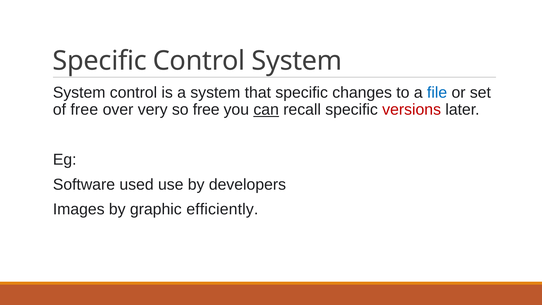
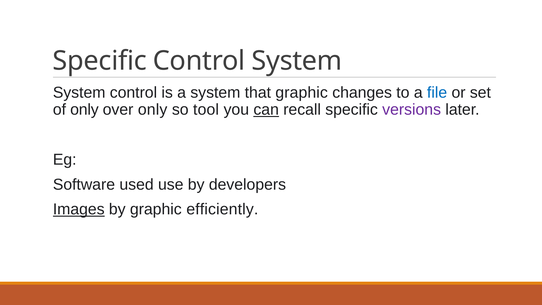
that specific: specific -> graphic (302, 93)
of free: free -> only (84, 110)
over very: very -> only (153, 110)
so free: free -> tool (206, 110)
versions colour: red -> purple (412, 110)
Images underline: none -> present (79, 209)
